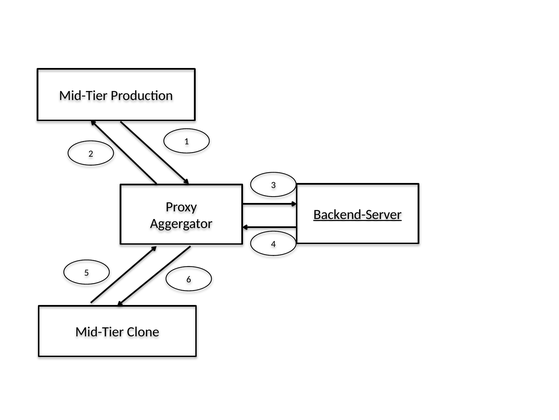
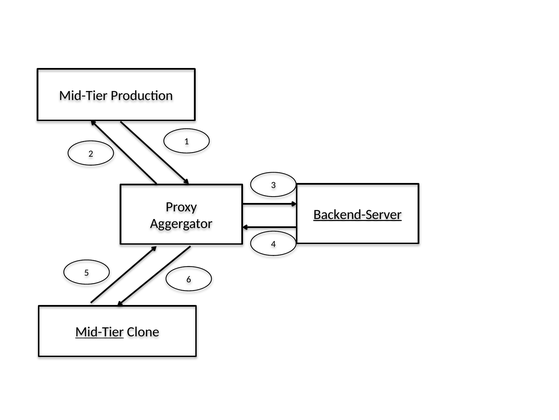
Mid-Tier underline: none -> present (100, 331)
